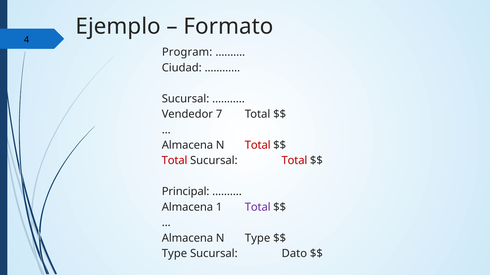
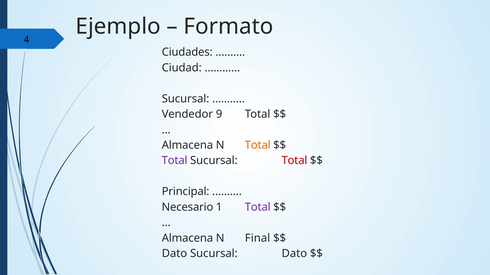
Program: Program -> Ciudades (187, 52)
7: 7 -> 9 (219, 114)
Total colour: red -> orange (258, 145)
Total colour: red -> purple (175, 161)
Almacena: Almacena -> Necesario (187, 207)
N Type: Type -> Final (258, 238)
Type: Type -> Dato (174, 254)
